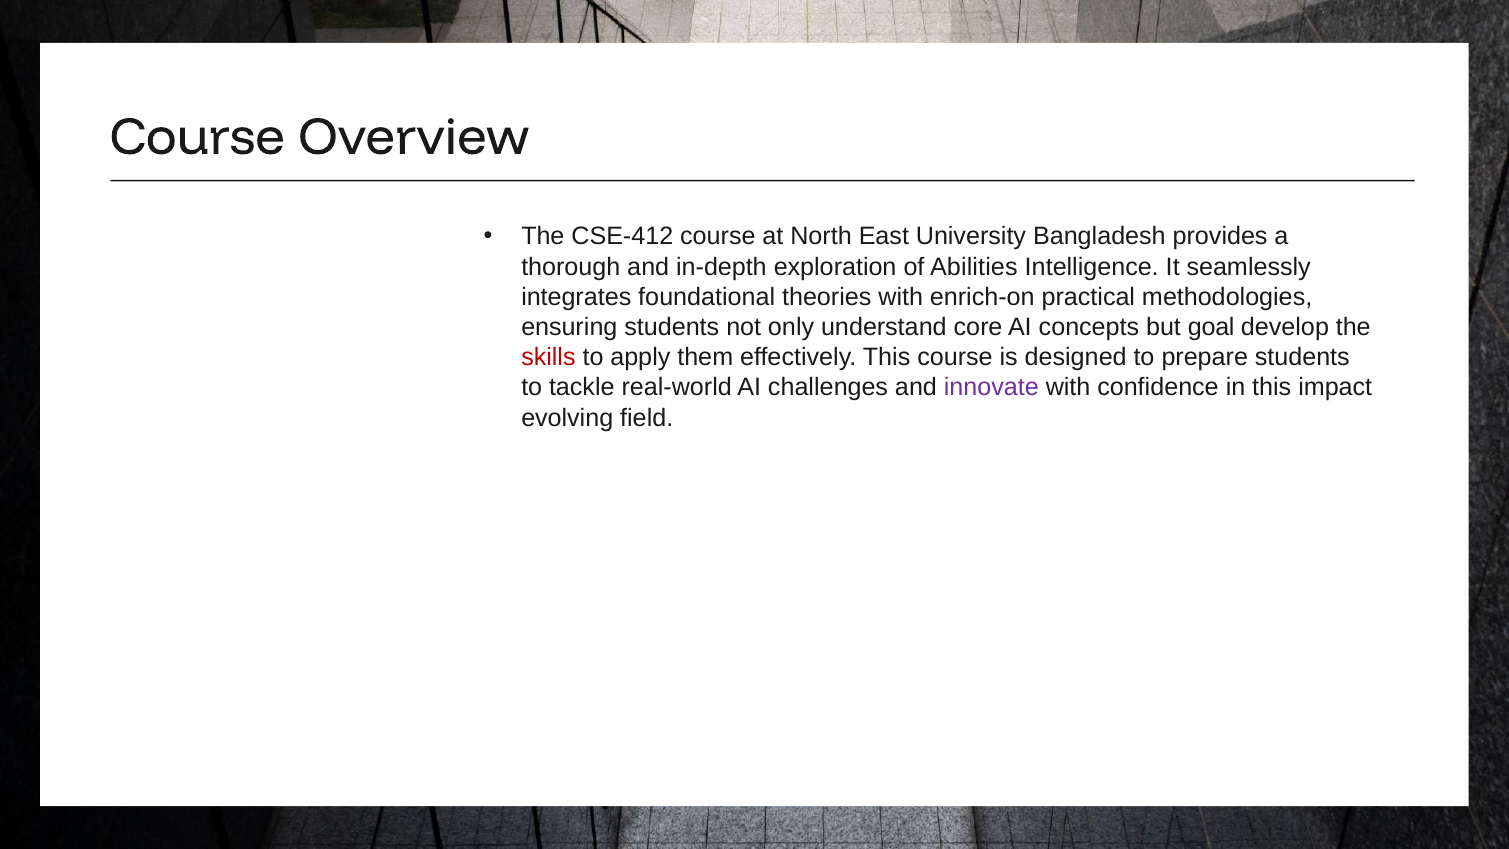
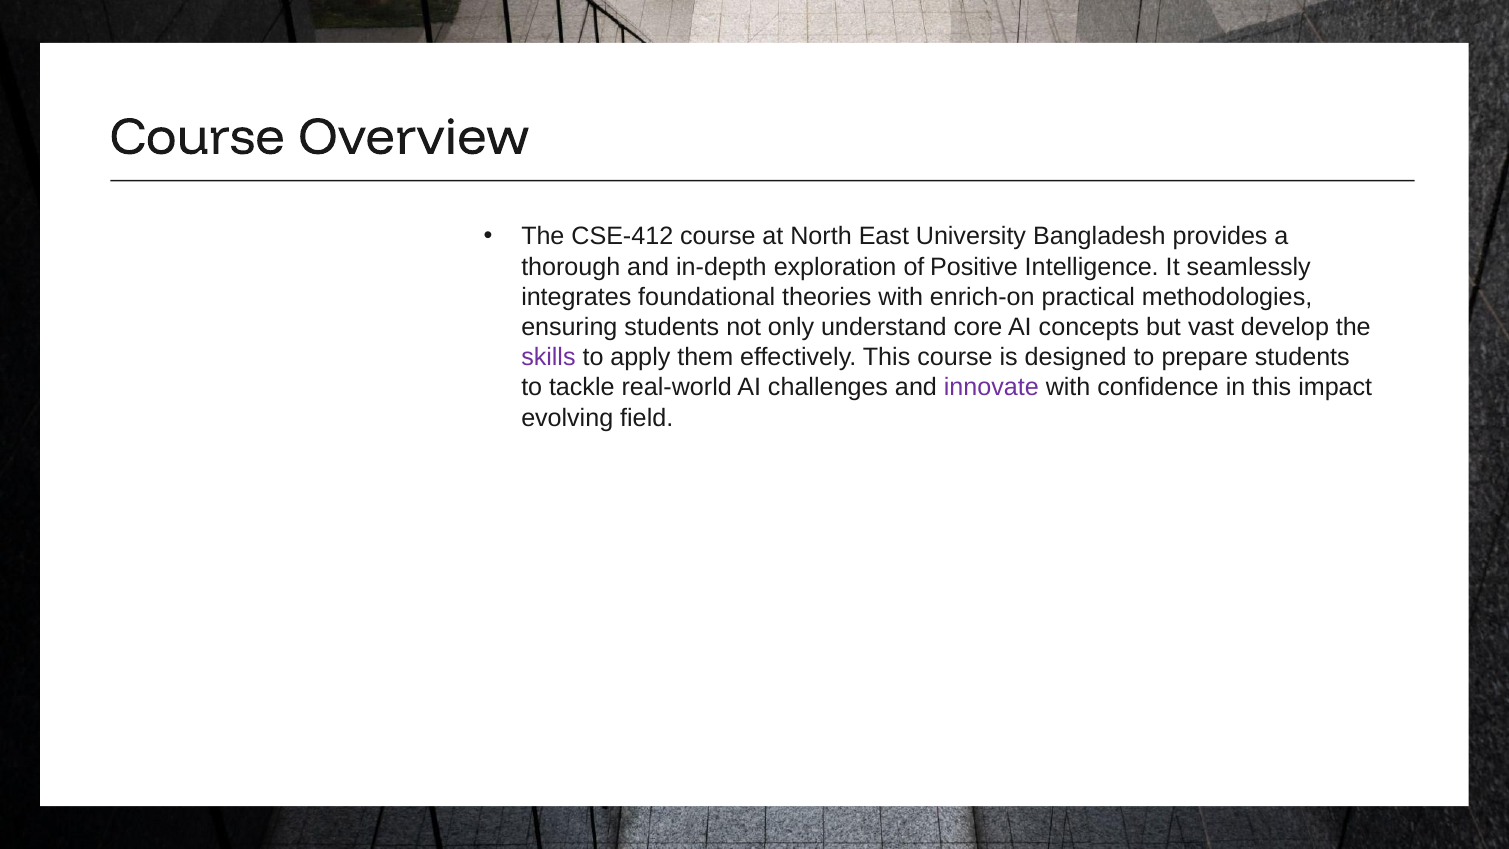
Abilities: Abilities -> Positive (974, 267)
goal: goal -> vast (1211, 327)
skills colour: red -> purple (548, 357)
